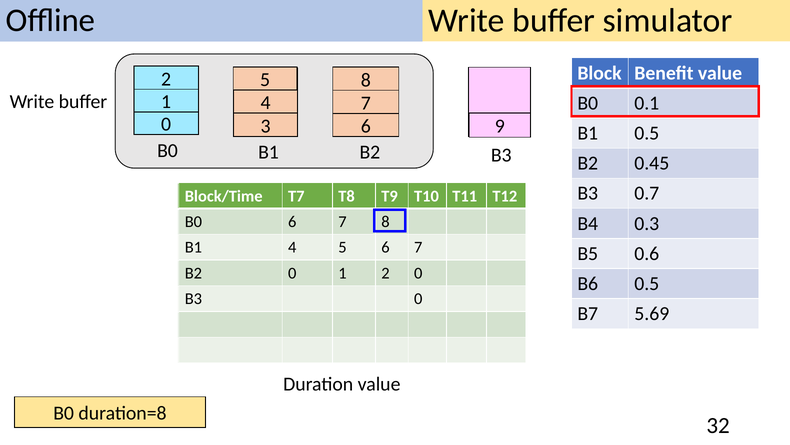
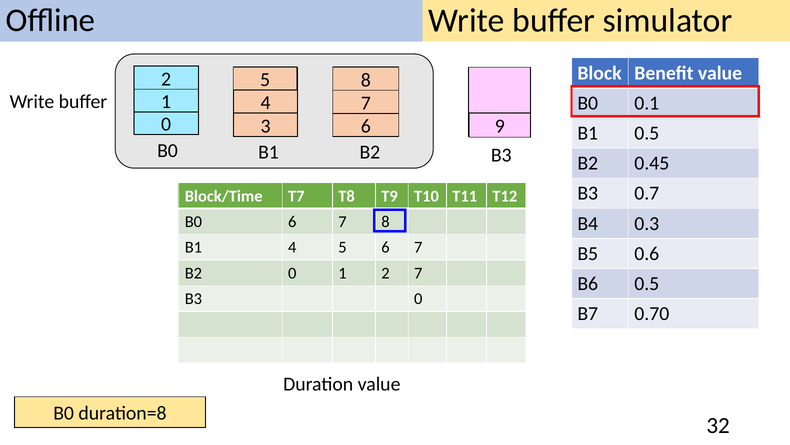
0: 0 -> 7 (418, 273)
5.69: 5.69 -> 0.70 (652, 313)
